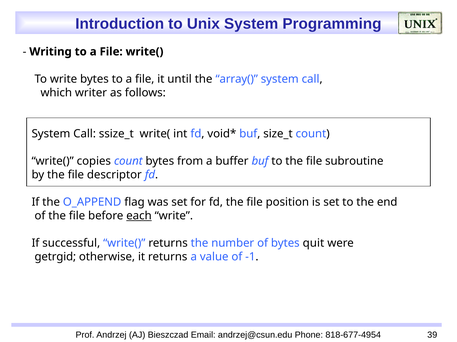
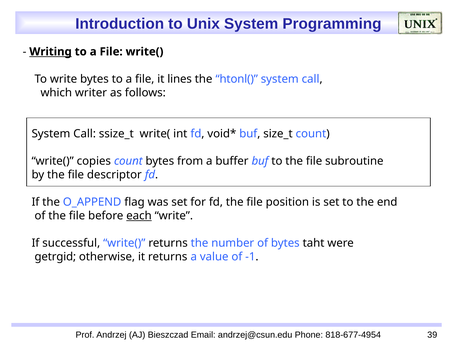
Writing underline: none -> present (51, 52)
until: until -> lines (180, 79)
array(: array( -> htonl( (237, 79)
quit: quit -> taht (314, 244)
